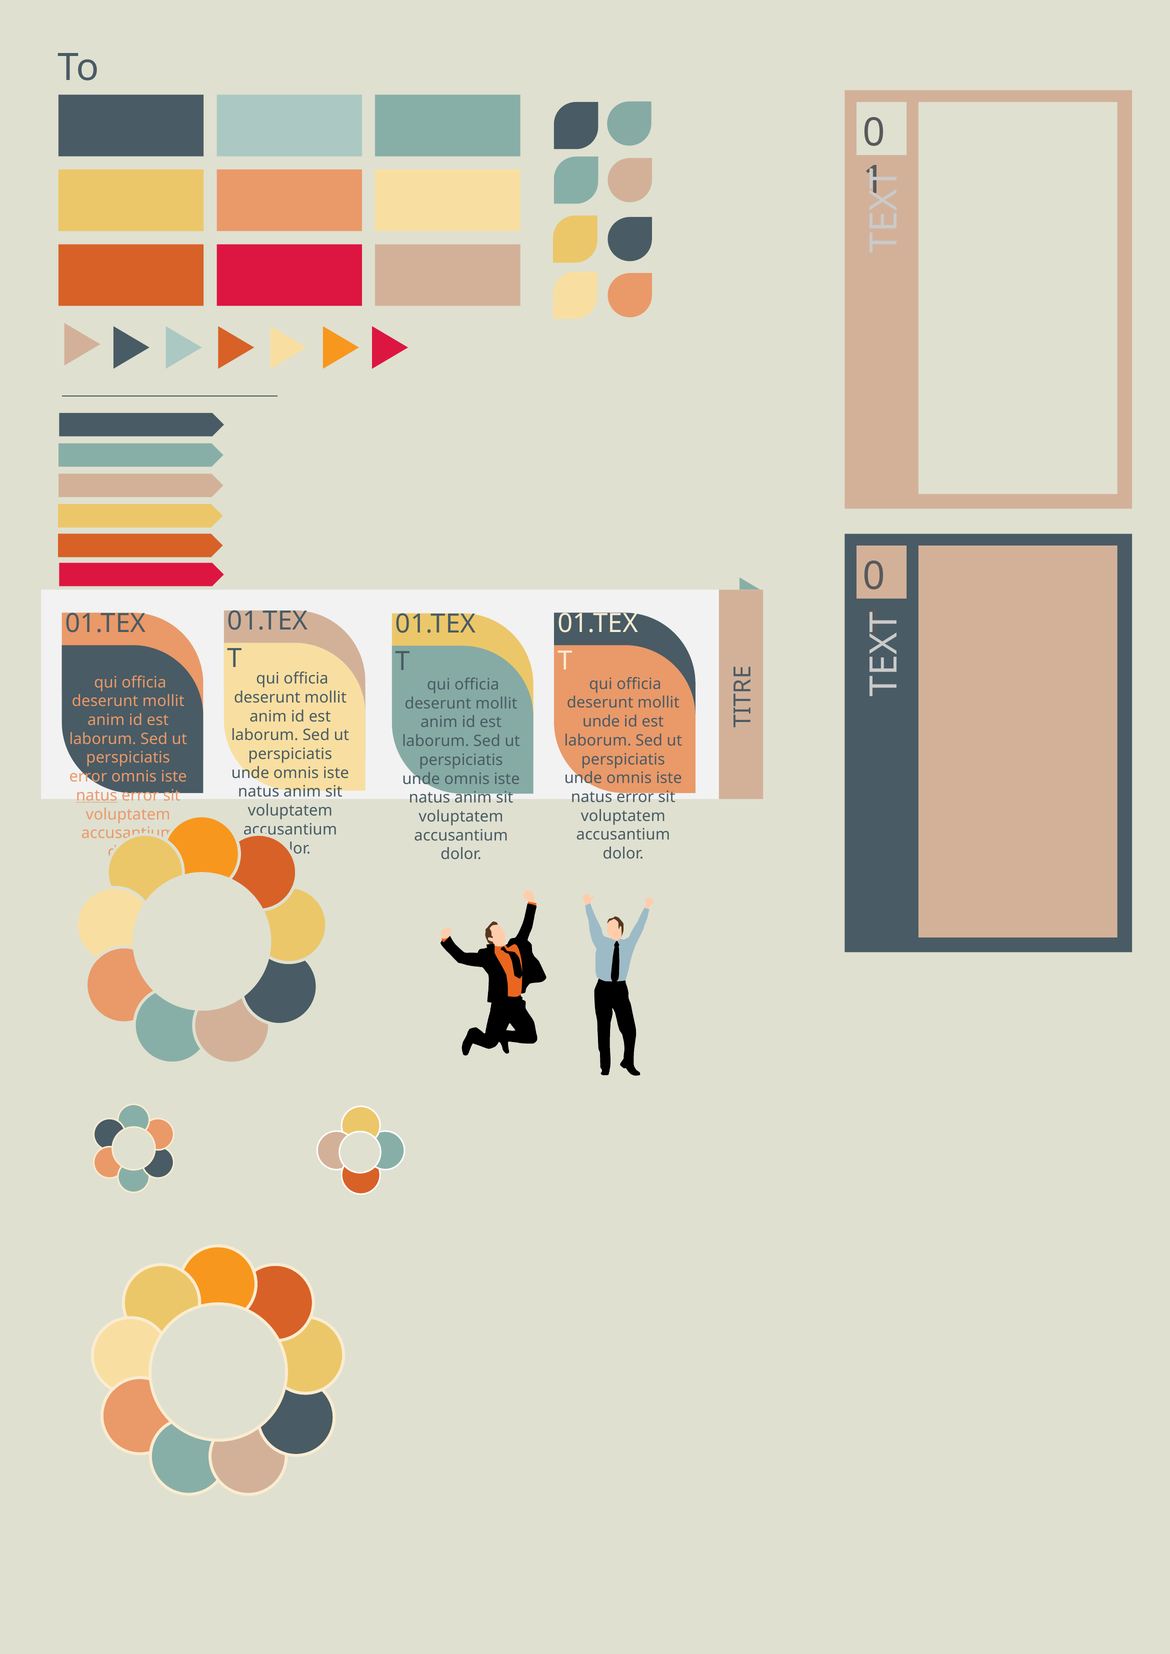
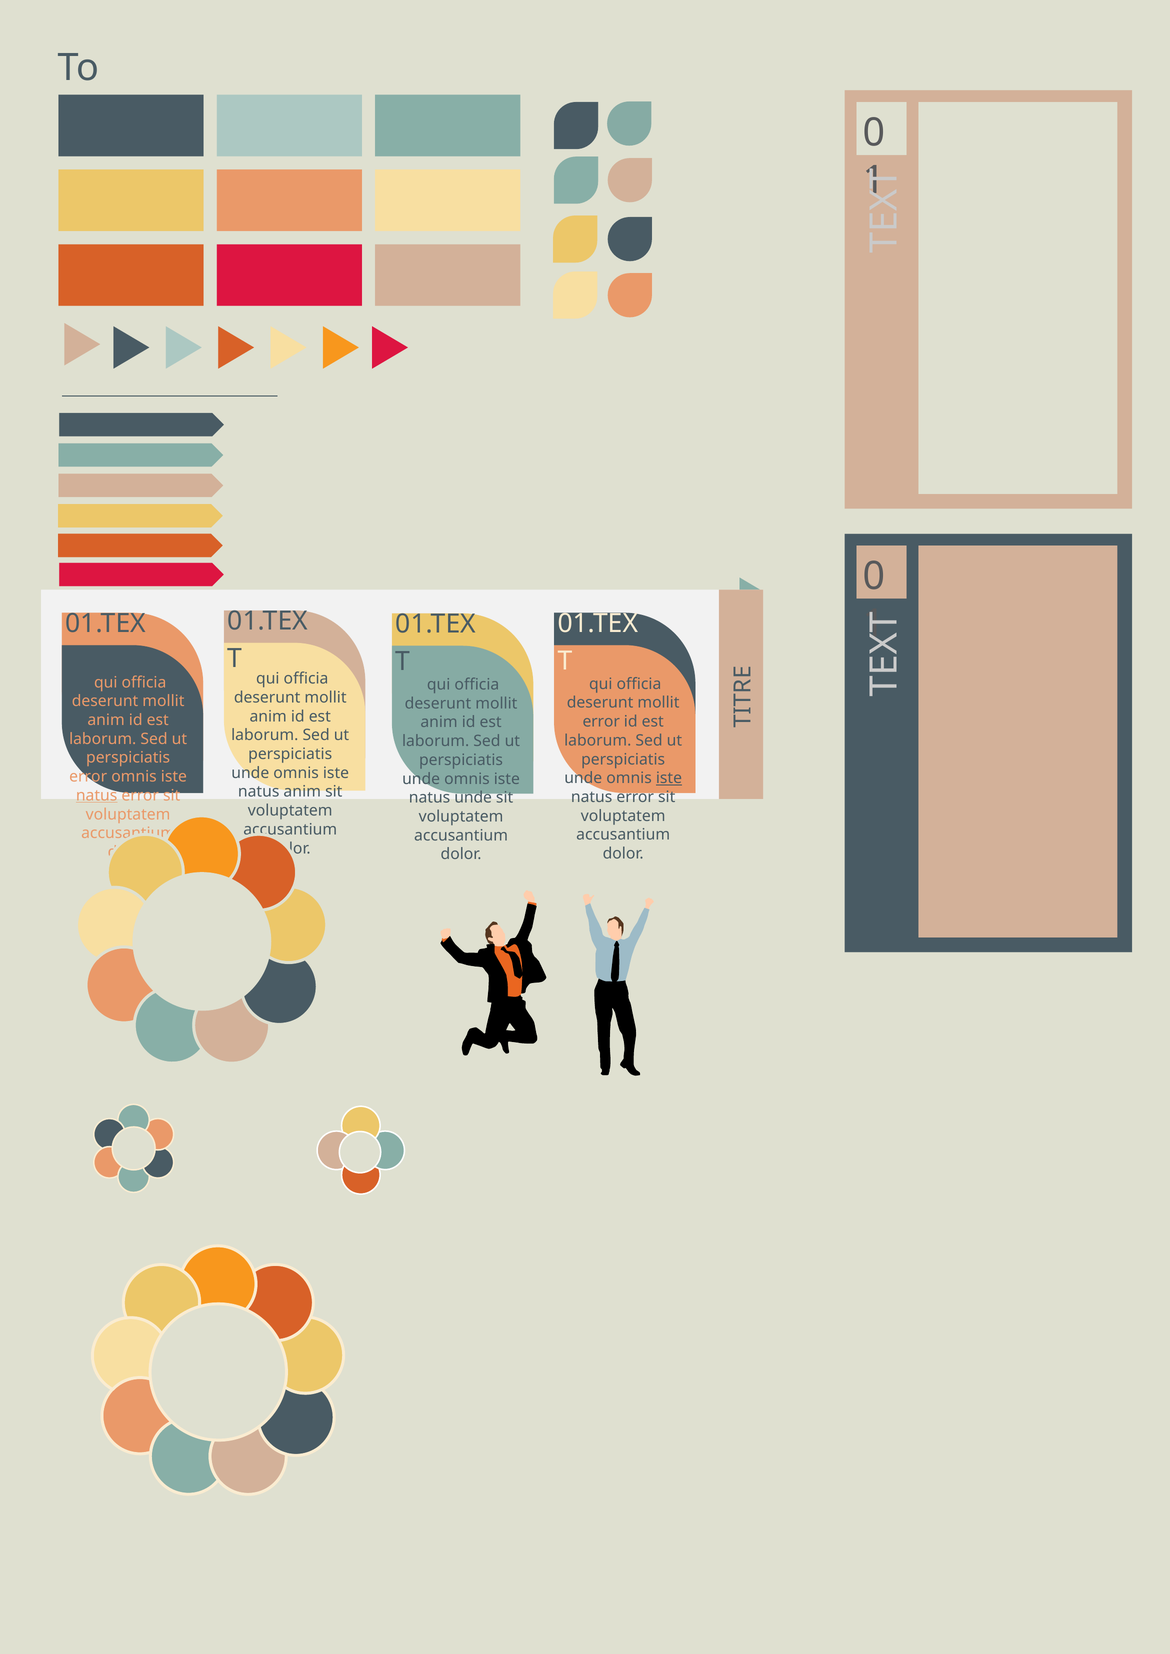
unde: unde -> error (601, 722)
iste underline: none -> present (669, 778)
anim: anim -> unde (473, 798)
